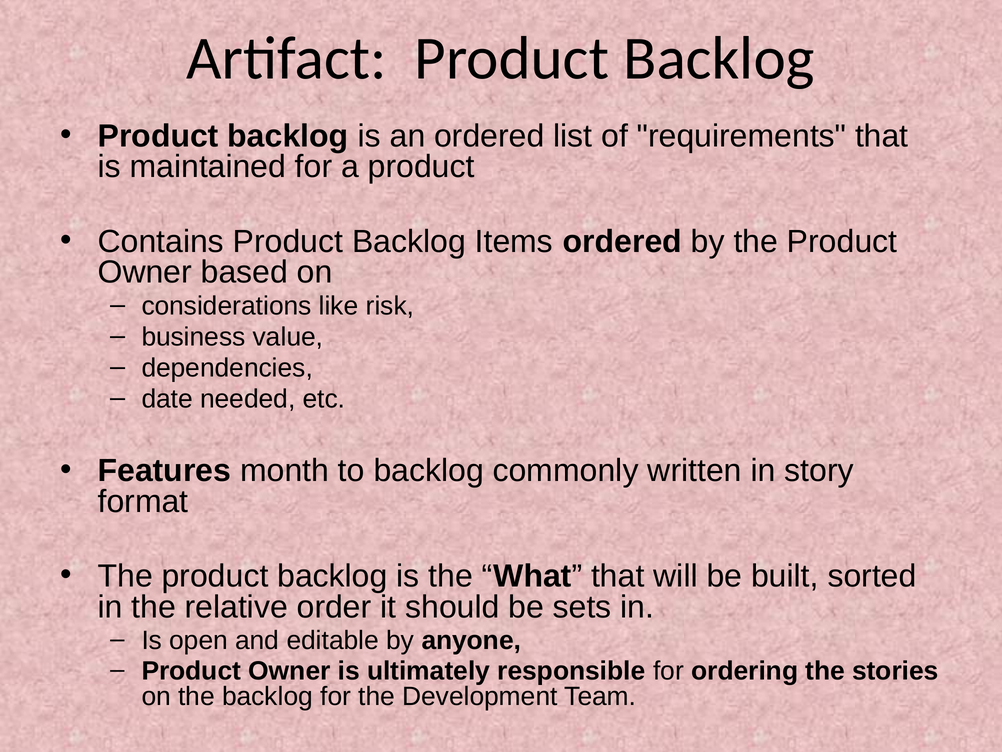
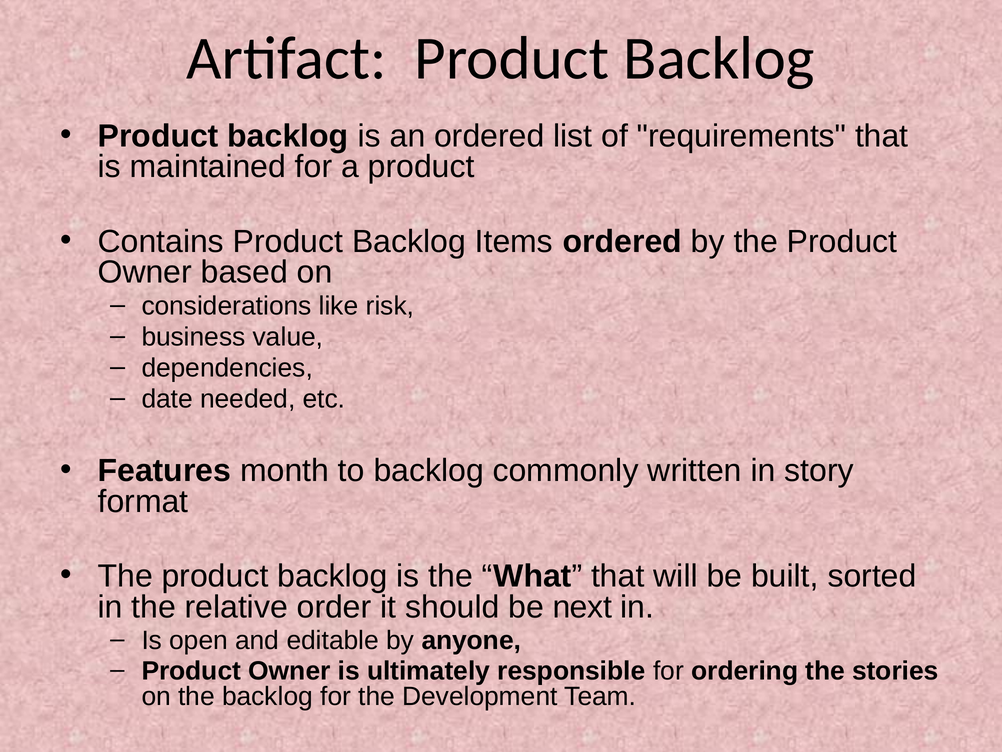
sets: sets -> next (582, 607)
